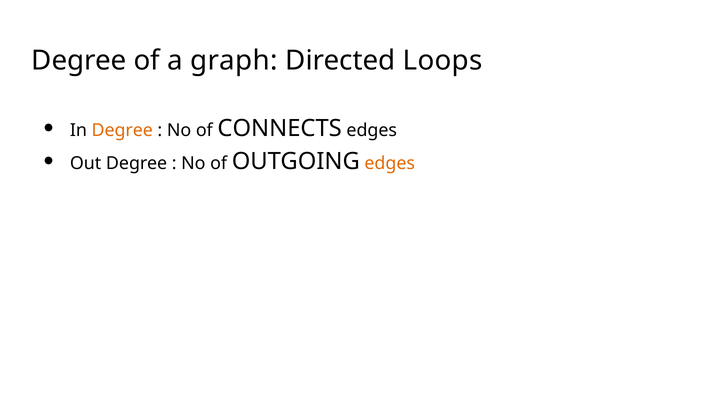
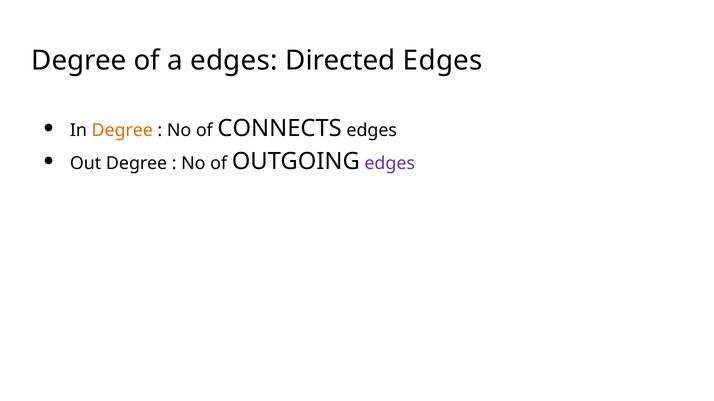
a graph: graph -> edges (234, 60)
Directed Loops: Loops -> Edges (443, 60)
edges colour: orange -> purple (390, 163)
